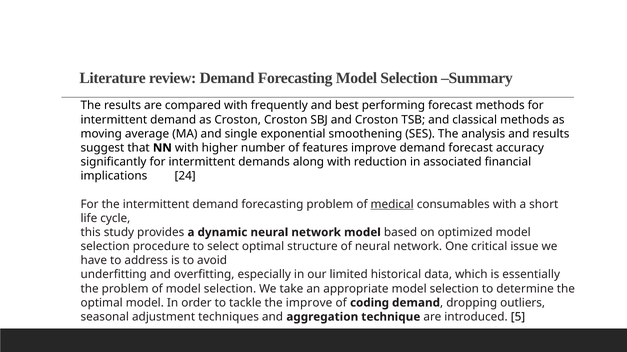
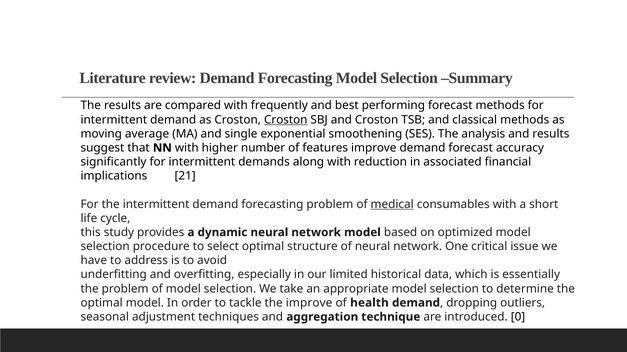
Croston underline: none -> present (286, 120)
24: 24 -> 21 (185, 176)
coding: coding -> health (369, 303)
5: 5 -> 0 (518, 317)
